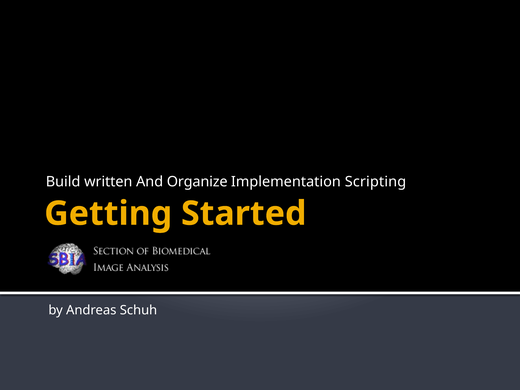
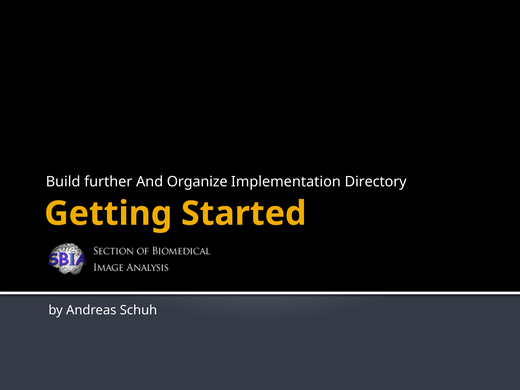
written: written -> further (108, 182)
Scripting: Scripting -> Directory (376, 182)
